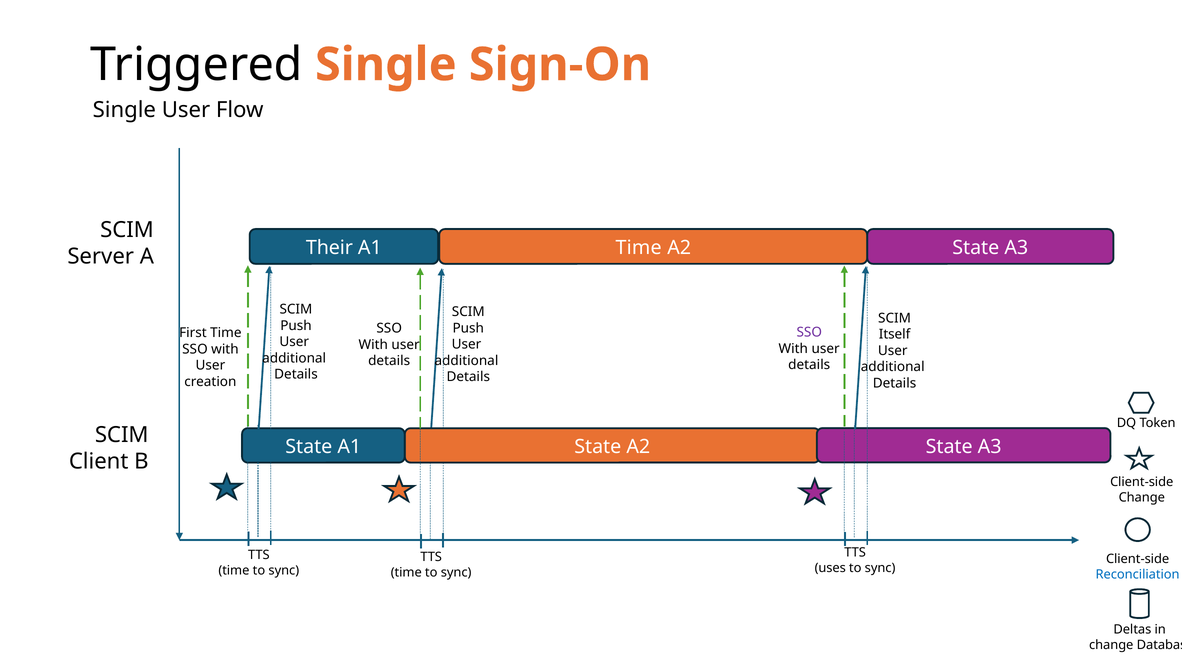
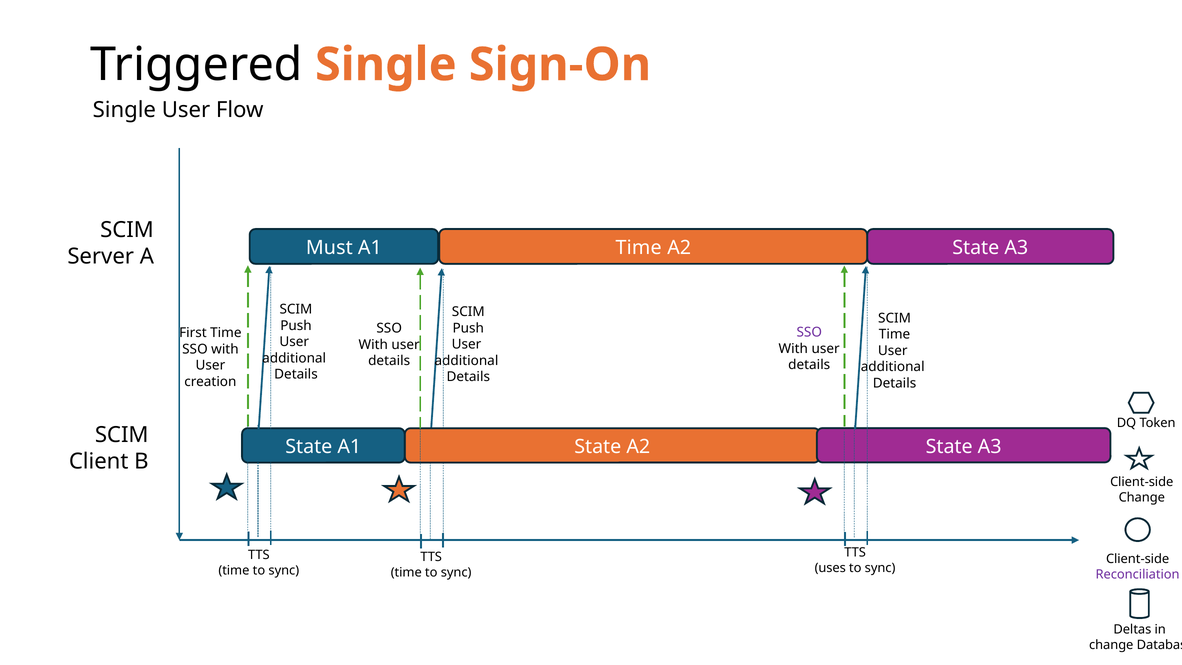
Their: Their -> Must (329, 248)
Itself: Itself -> Time (895, 334)
Reconciliation colour: blue -> purple (1138, 574)
